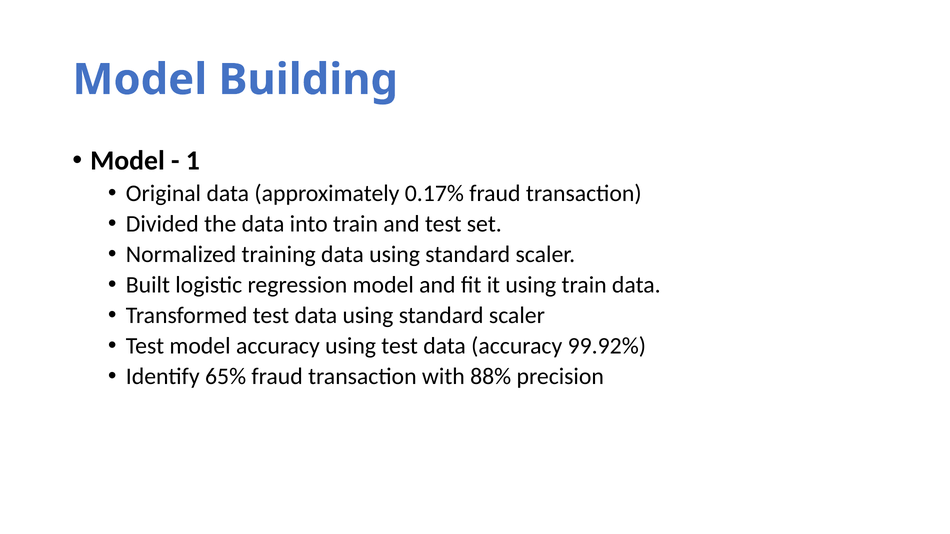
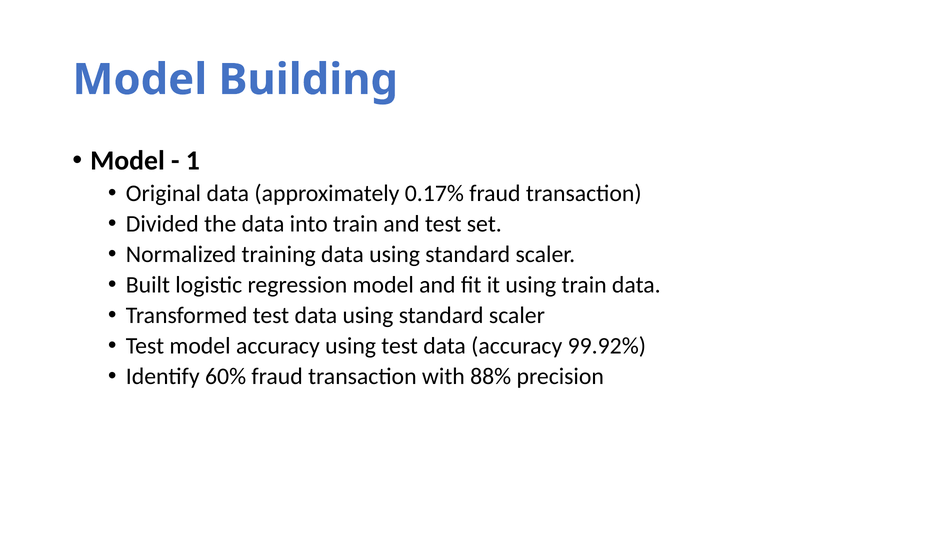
65%: 65% -> 60% (226, 377)
